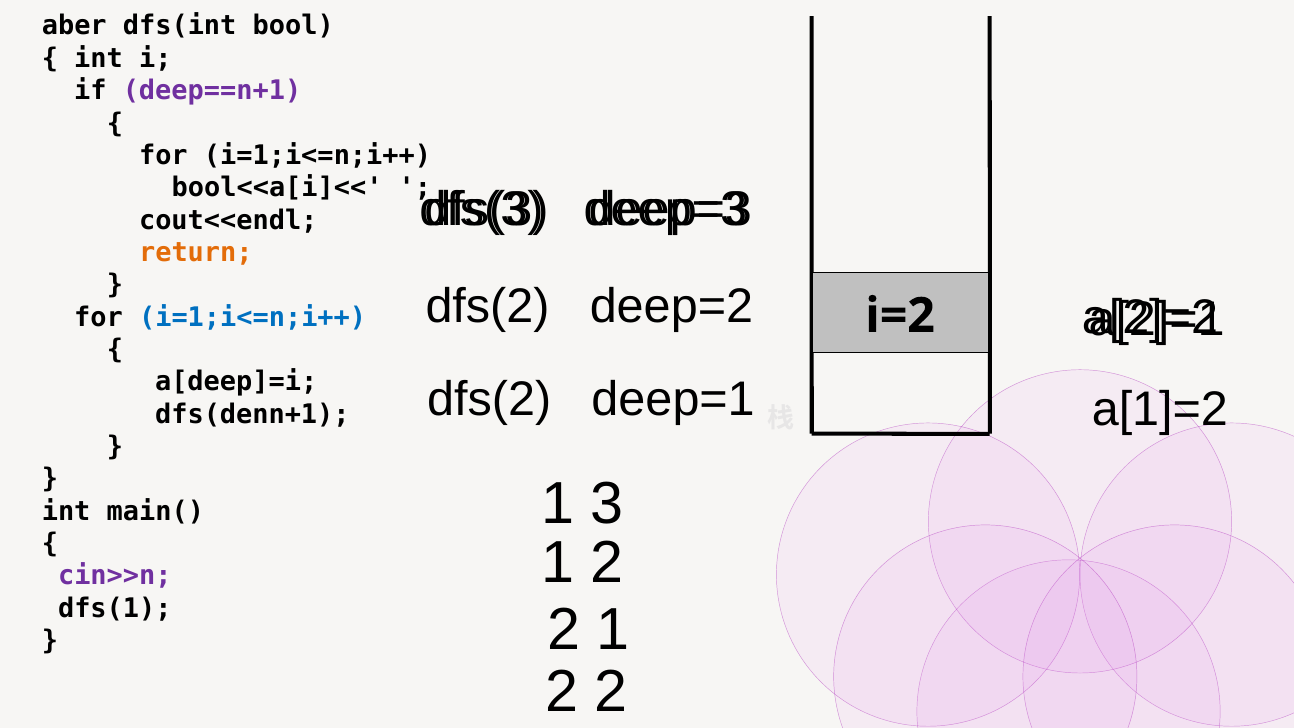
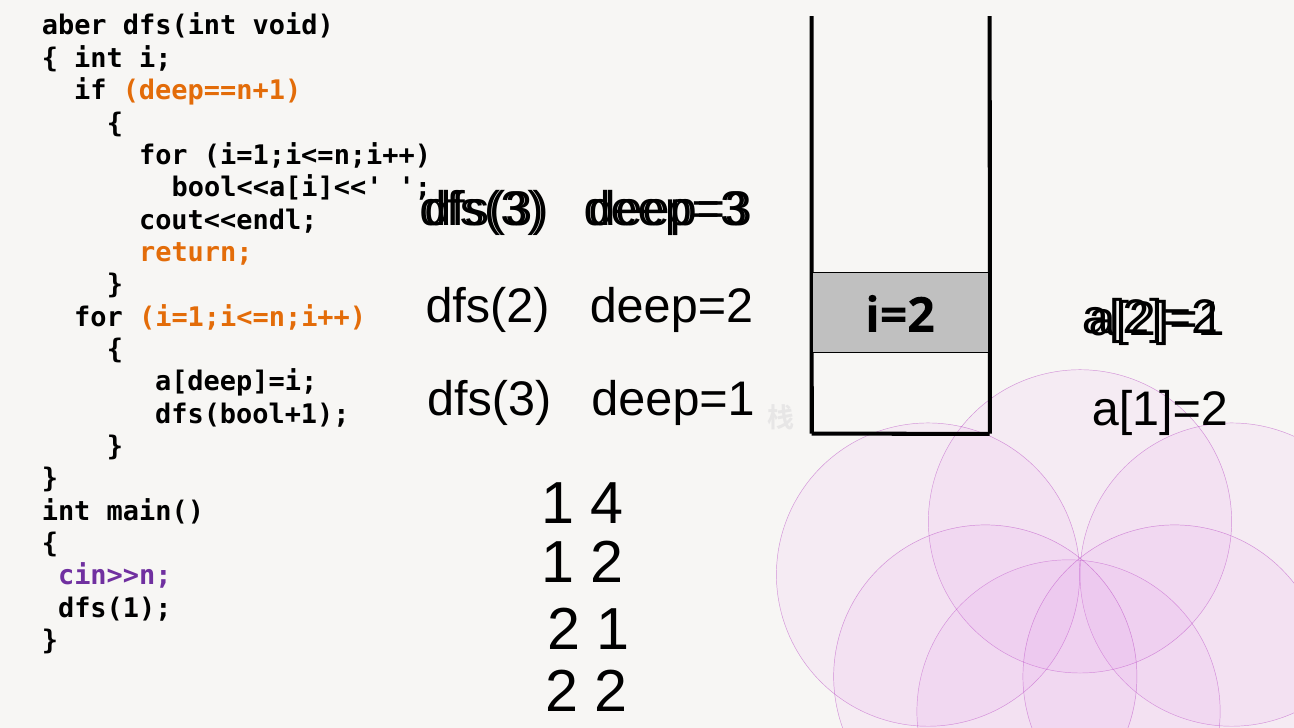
bool: bool -> void (293, 26)
deep==n+1 colour: purple -> orange (212, 91)
i=1;i<=n;i++ colour: blue -> orange (253, 317)
dfs(2: dfs(2 -> dfs(3 (489, 399)
dfs(denn+1: dfs(denn+1 -> dfs(bool+1 (252, 414)
3: 3 -> 4 (607, 504)
